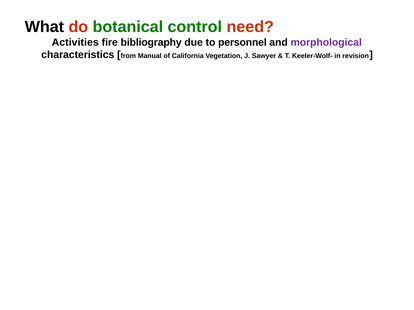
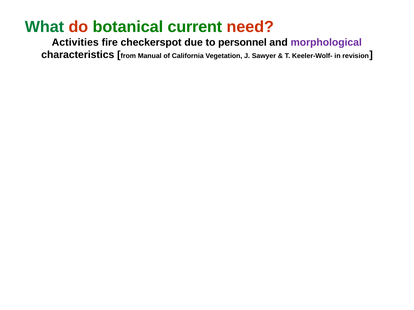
What colour: black -> green (44, 27)
control: control -> current (195, 27)
bibliography: bibliography -> checkerspot (151, 42)
